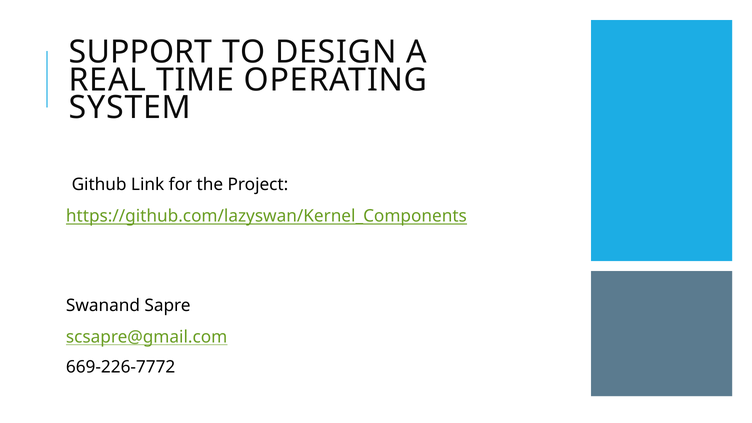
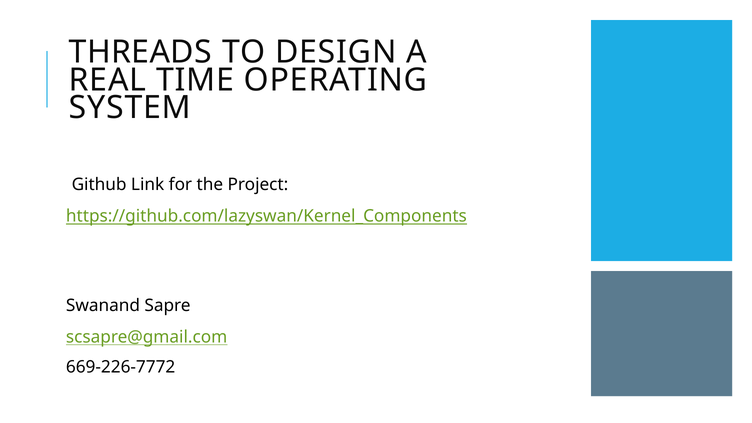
SUPPORT: SUPPORT -> THREADS (140, 52)
